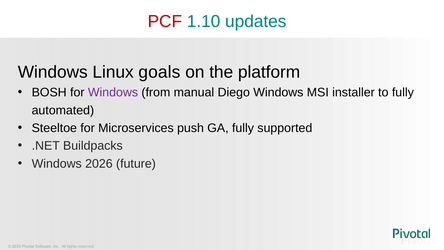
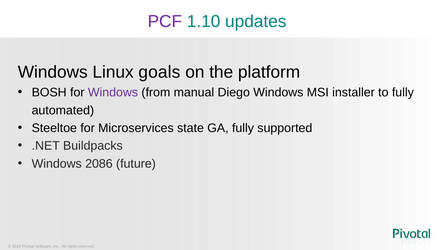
PCF colour: red -> purple (165, 21)
push: push -> state (190, 128)
2026: 2026 -> 2086 (99, 164)
